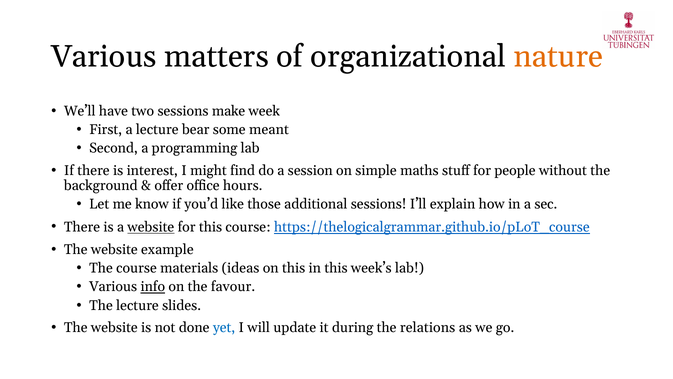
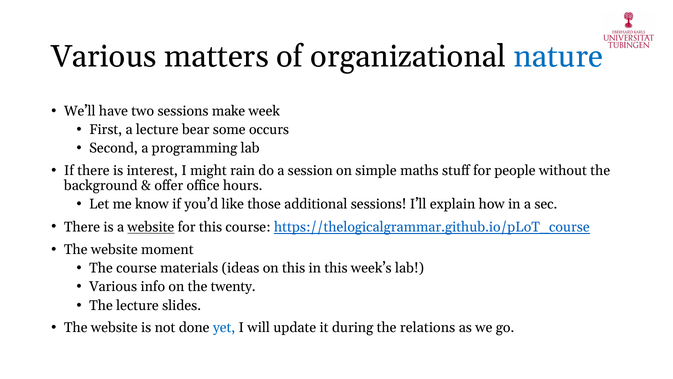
nature colour: orange -> blue (558, 57)
meant: meant -> occurs (269, 129)
find: find -> rain (243, 170)
example: example -> moment (167, 249)
info underline: present -> none (153, 286)
favour: favour -> twenty (233, 286)
